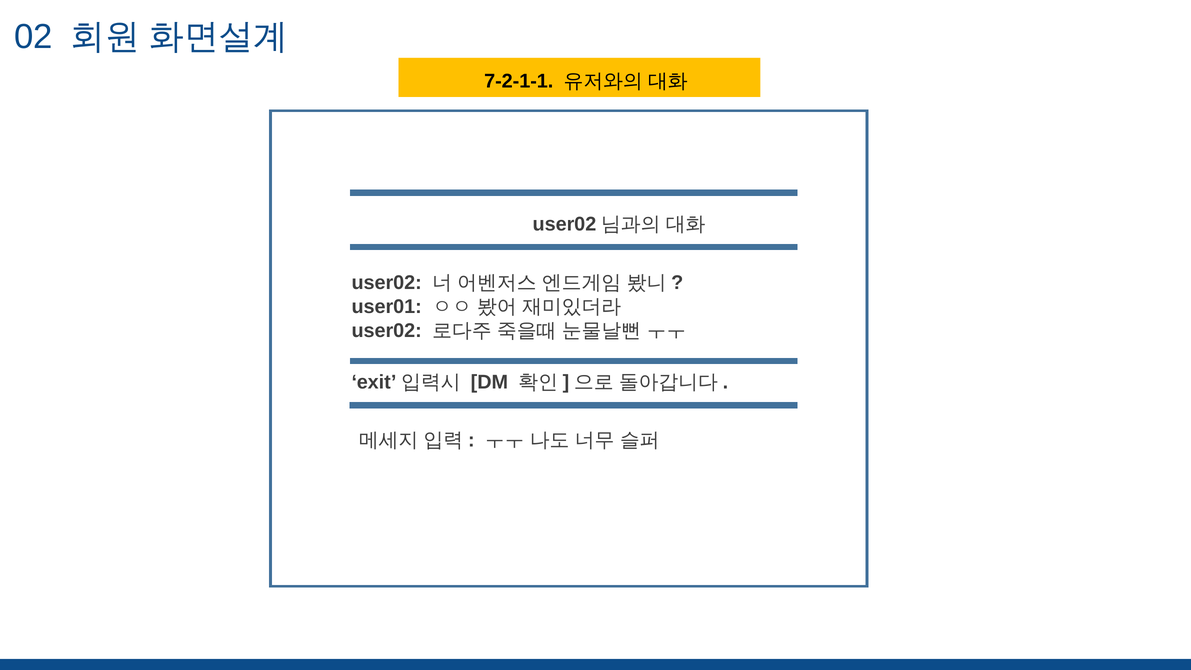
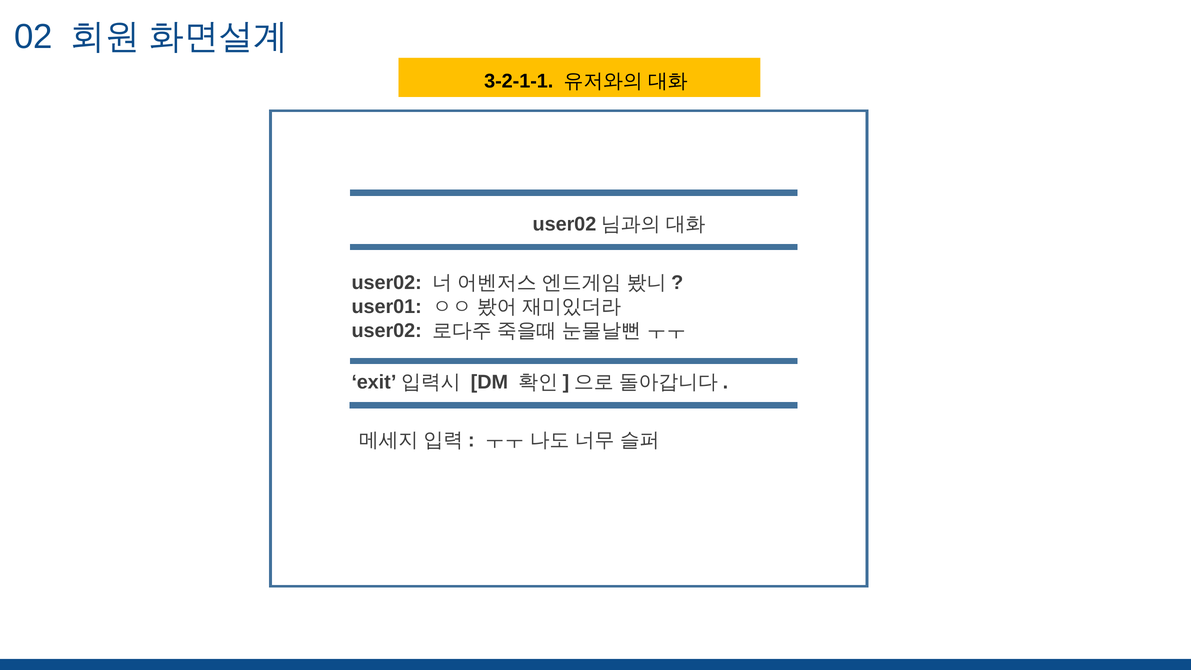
7-2-1-1: 7-2-1-1 -> 3-2-1-1 (519, 81)
